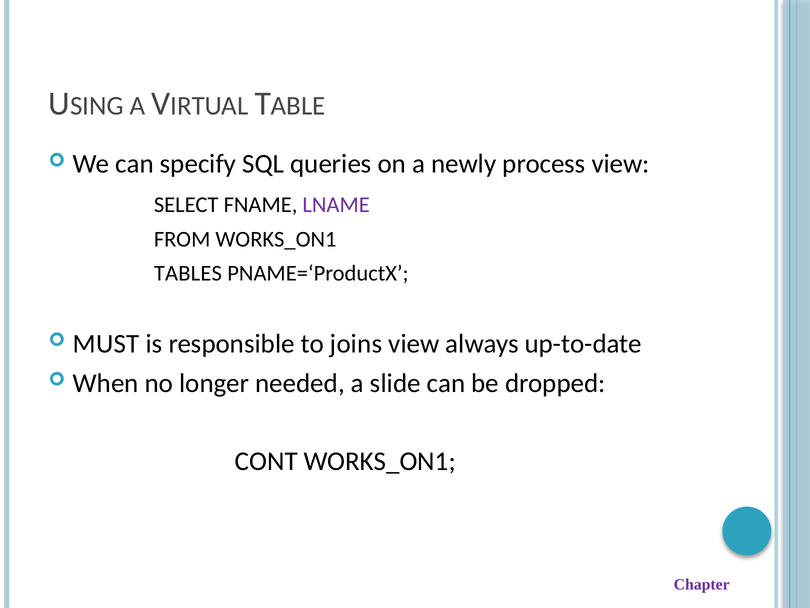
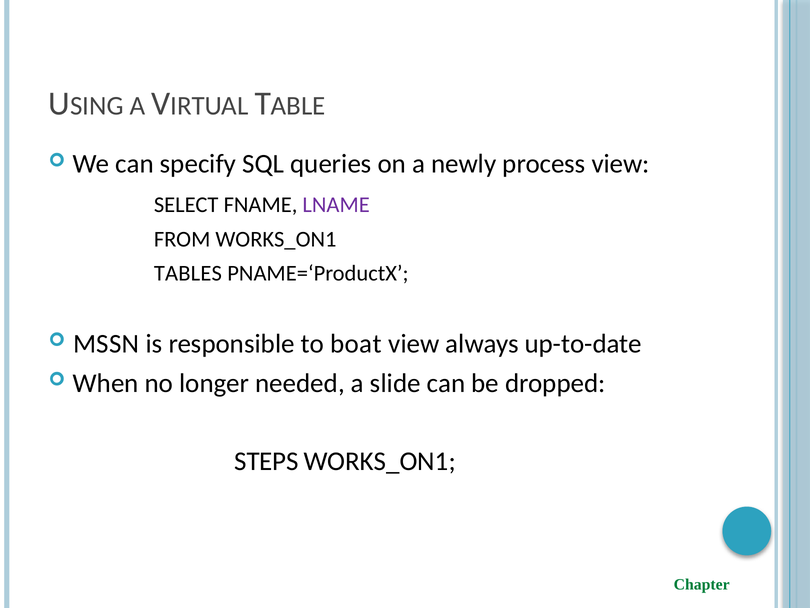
MUST: MUST -> MSSN (106, 344)
joins: joins -> boat (356, 344)
CONT: CONT -> STEPS (266, 461)
Chapter colour: purple -> green (702, 584)
